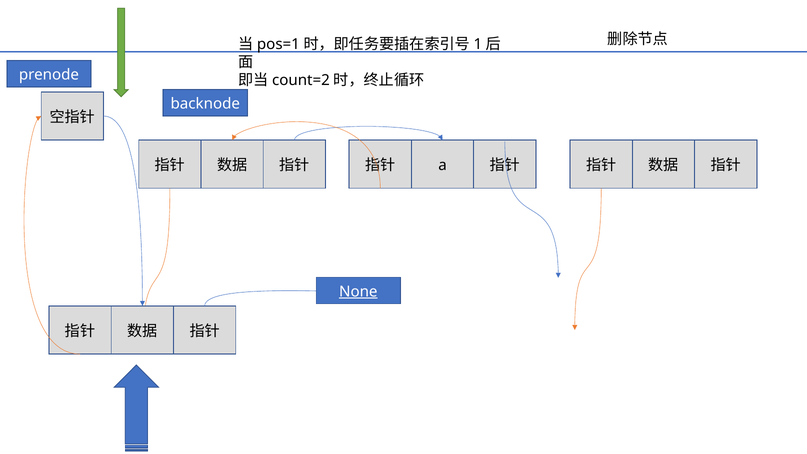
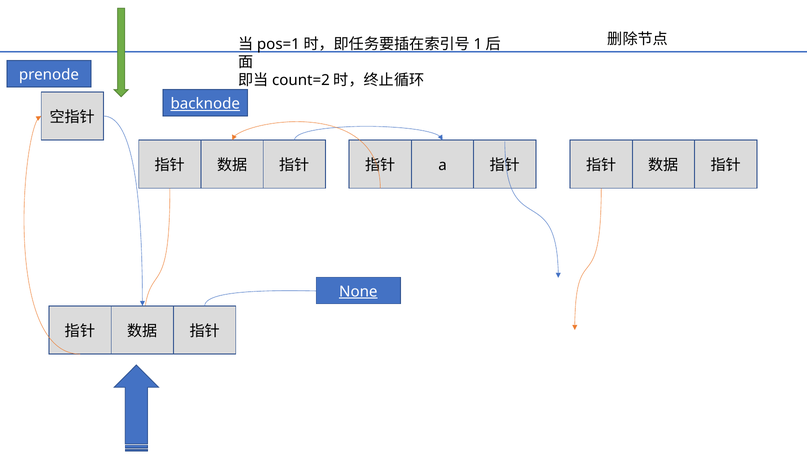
backnode underline: none -> present (205, 104)
